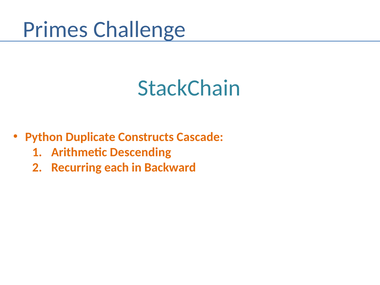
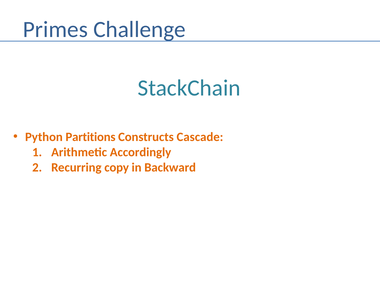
Duplicate: Duplicate -> Partitions (91, 137)
Descending: Descending -> Accordingly (141, 152)
each: each -> copy (117, 167)
